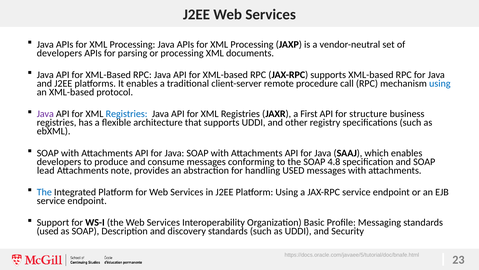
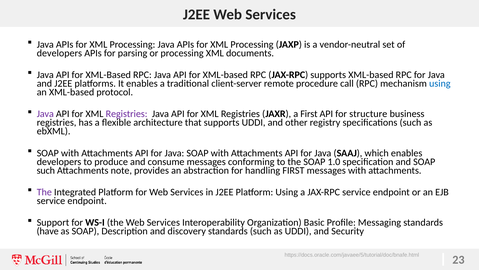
Registries colour: blue -> purple (127, 114)
4.8: 4.8 -> 1.0 (334, 161)
lead: lead -> such (46, 170)
handling USED: USED -> FIRST (293, 170)
The colour: blue -> purple (44, 192)
used: used -> have (48, 231)
